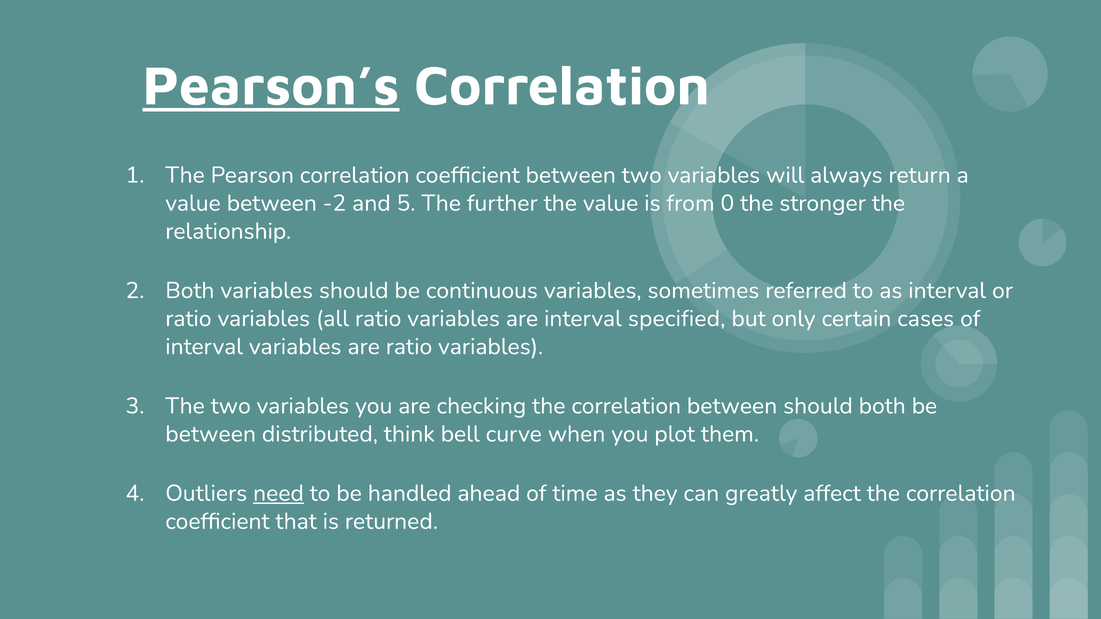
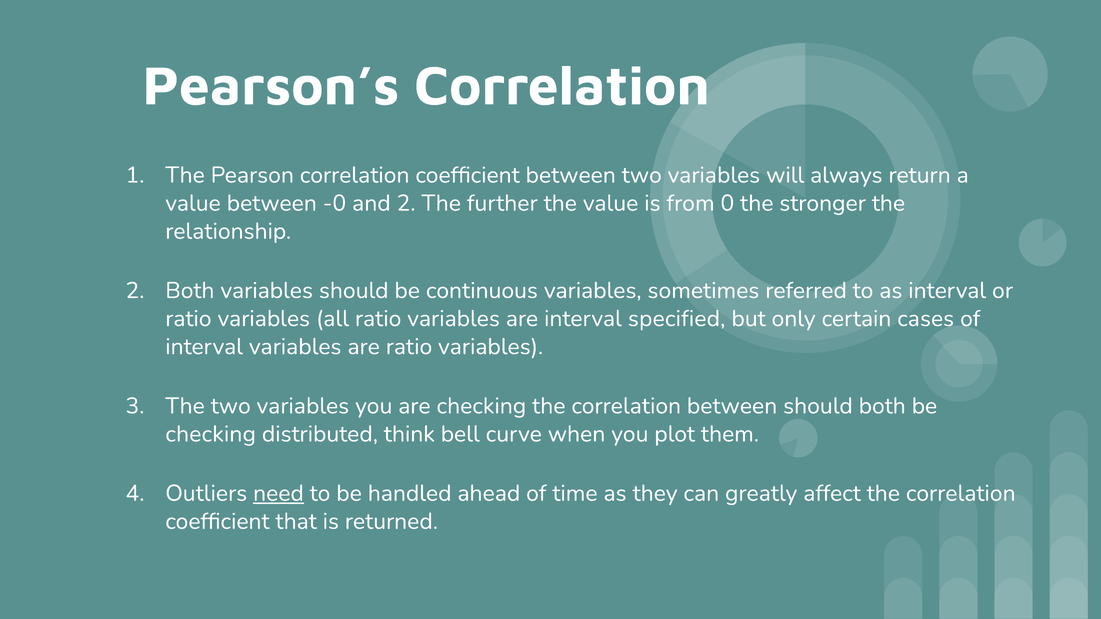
Pearson’s underline: present -> none (271, 86)
-2: -2 -> -0 (334, 203)
and 5: 5 -> 2 (406, 203)
between: between -> checking (211, 434)
